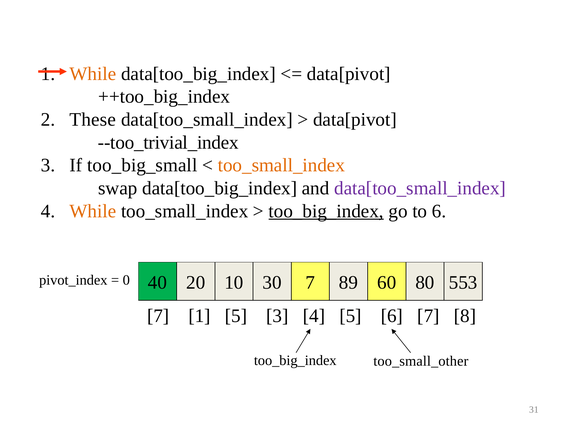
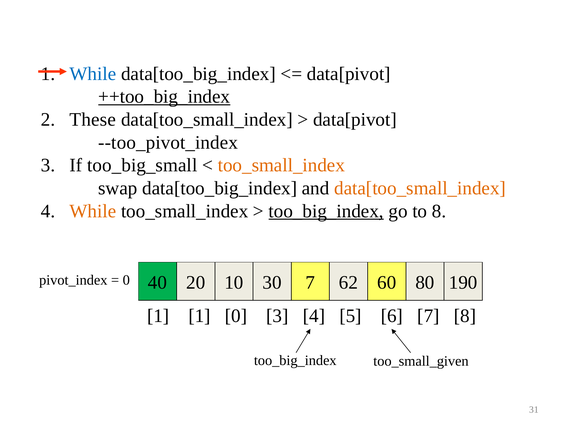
While colour: orange -> blue (93, 74)
++too_big_index underline: none -> present (164, 97)
--too_trivial_index: --too_trivial_index -> --too_pivot_index (168, 143)
data[too_small_index colour: purple -> orange (420, 188)
to 6: 6 -> 8 (439, 211)
89: 89 -> 62 (349, 283)
553: 553 -> 190 (463, 283)
7: 7 -> 1 (158, 316)
1 5: 5 -> 0 (236, 316)
too_small_other: too_small_other -> too_small_given (421, 362)
